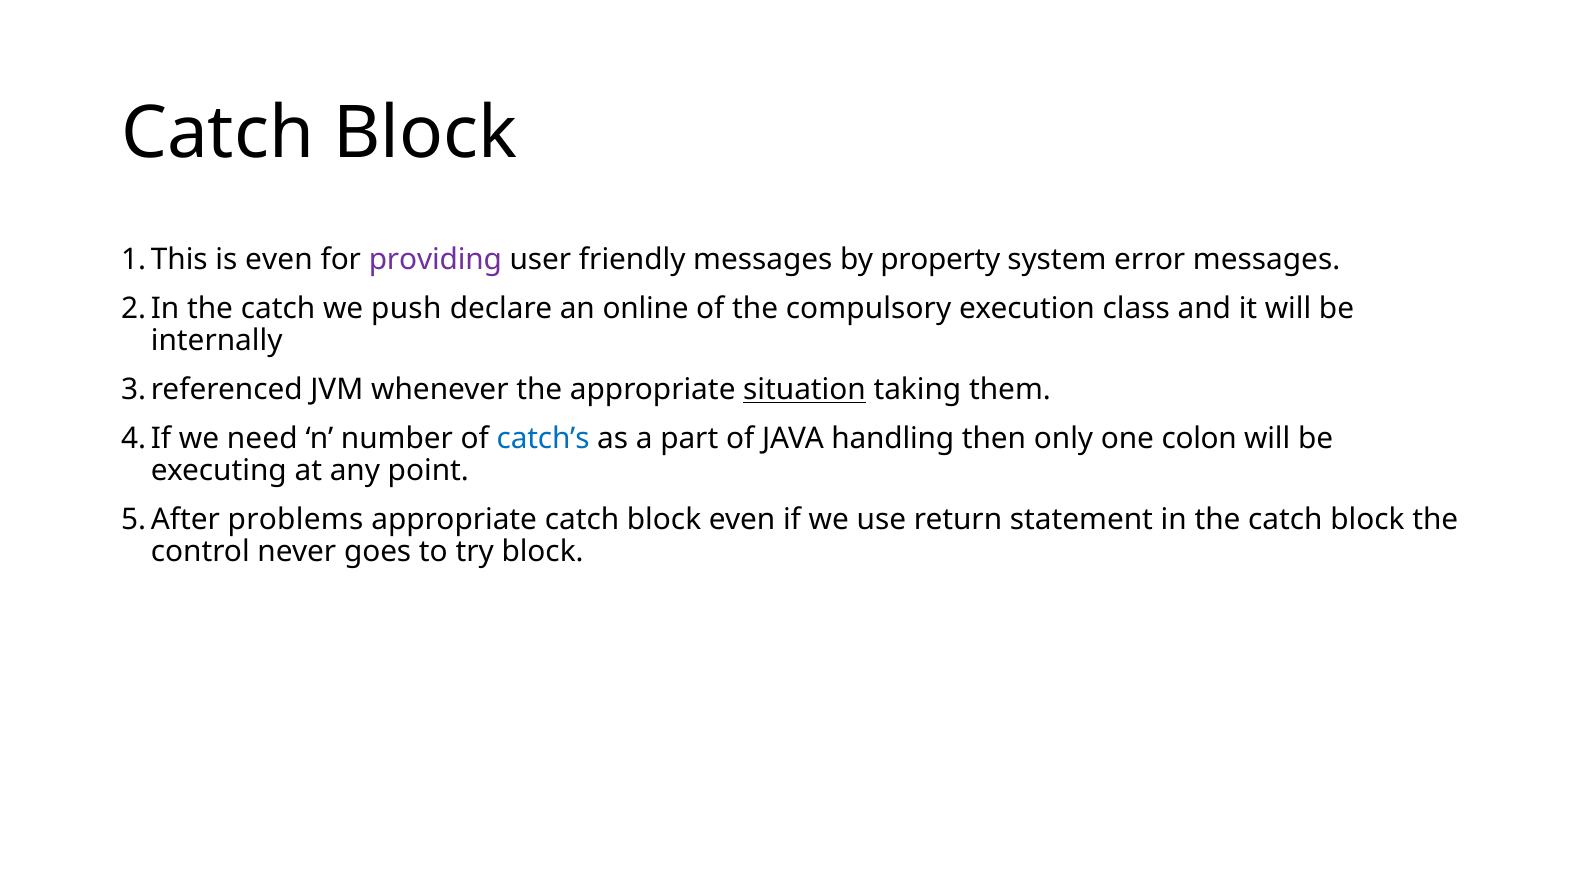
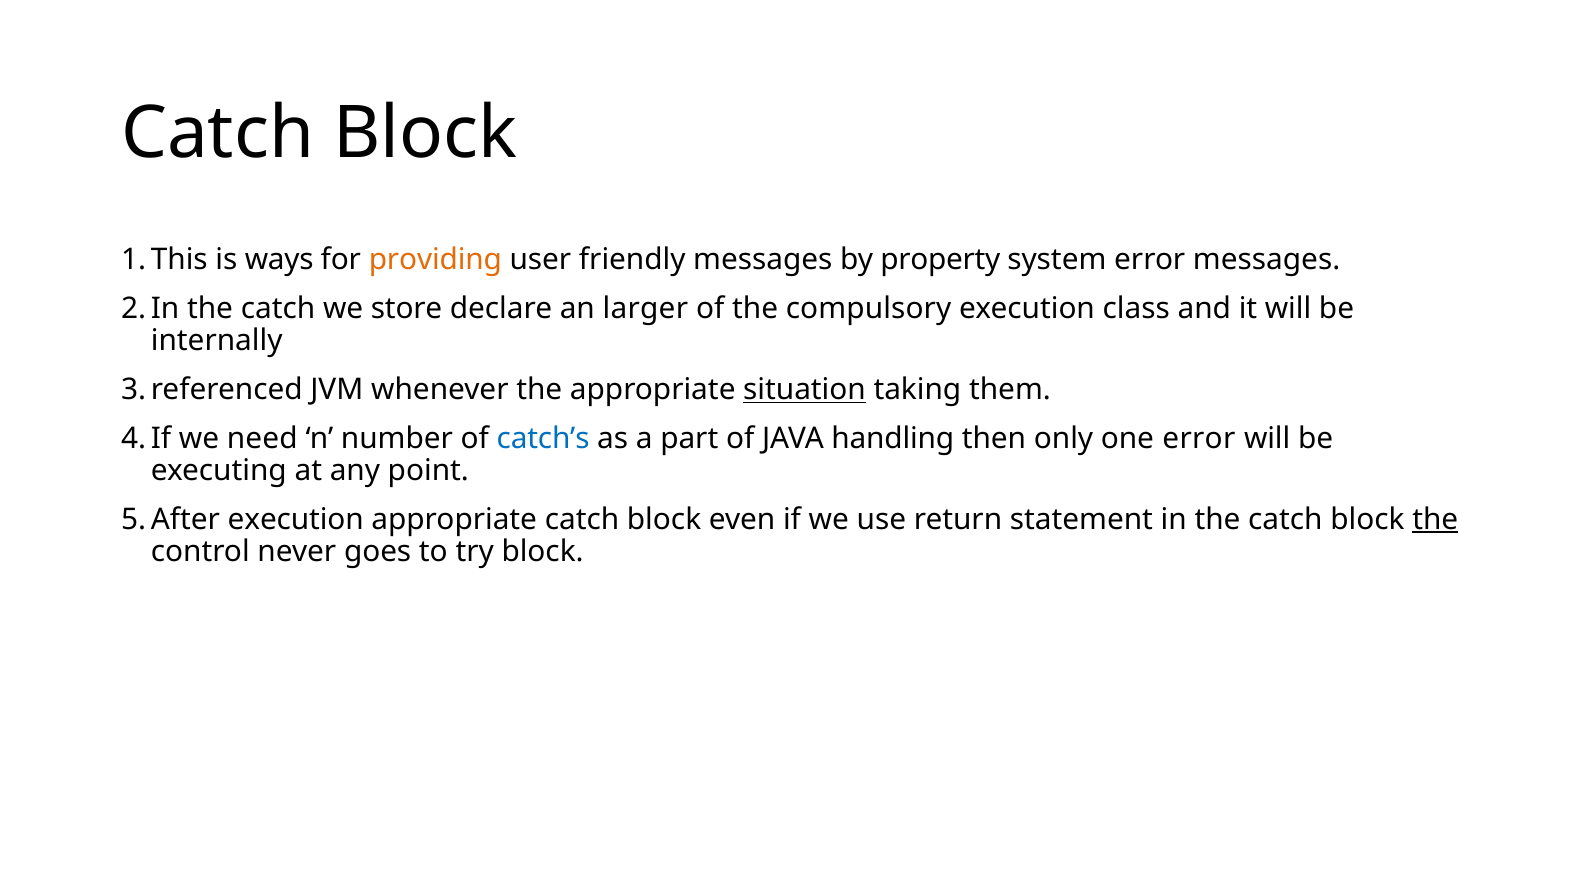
is even: even -> ways (279, 260)
providing colour: purple -> orange (435, 260)
push: push -> store (407, 309)
online: online -> larger (645, 309)
one colon: colon -> error (1199, 438)
problems: problems -> execution (296, 519)
the underline: none -> present (1435, 519)
